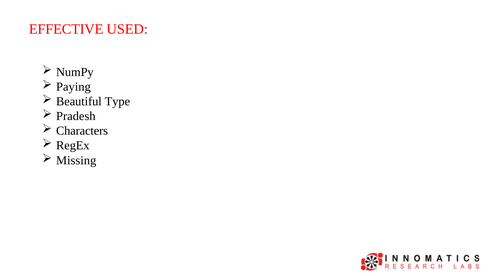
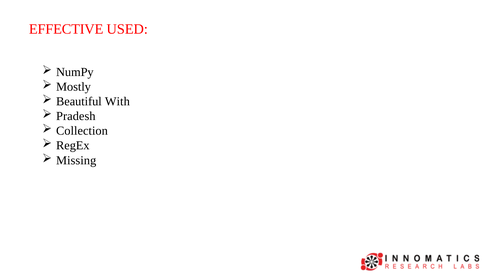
Paying: Paying -> Mostly (74, 87)
Type: Type -> With (117, 101)
Characters: Characters -> Collection (82, 131)
